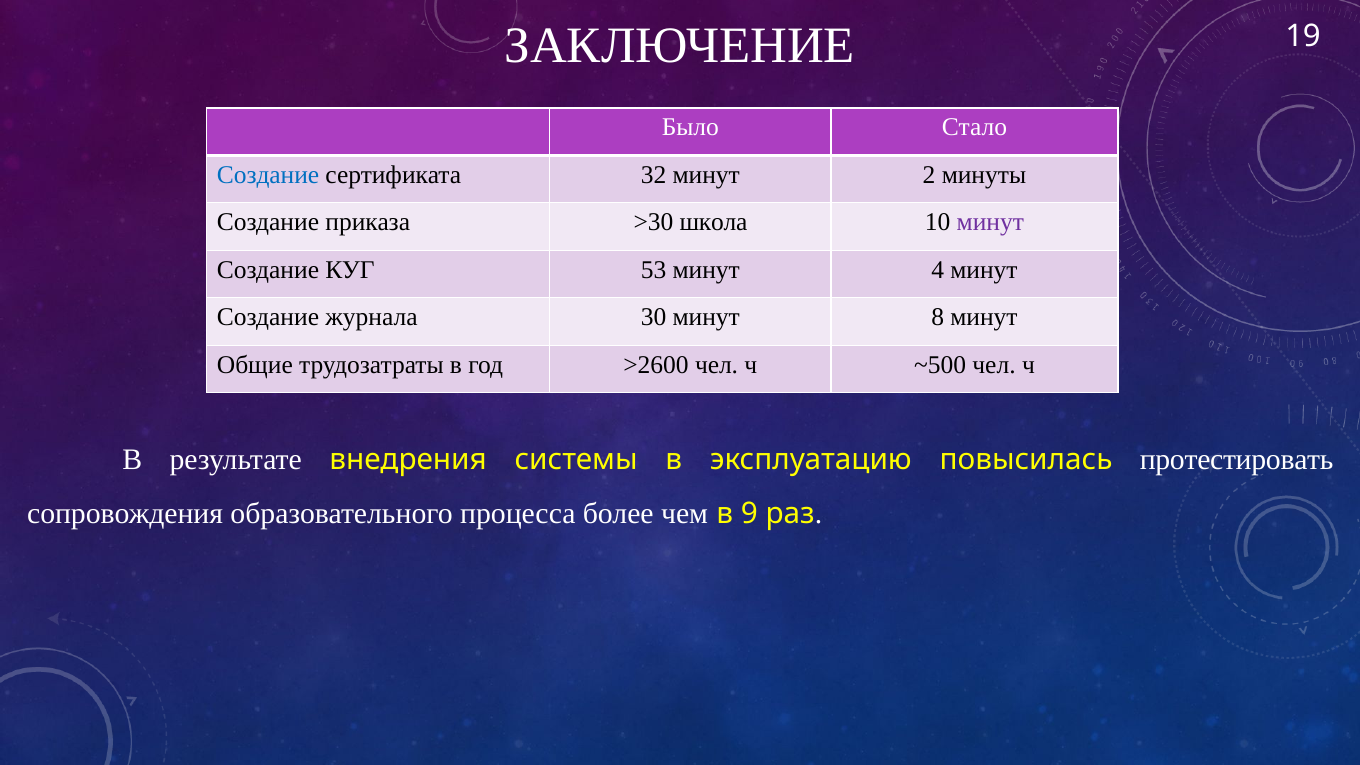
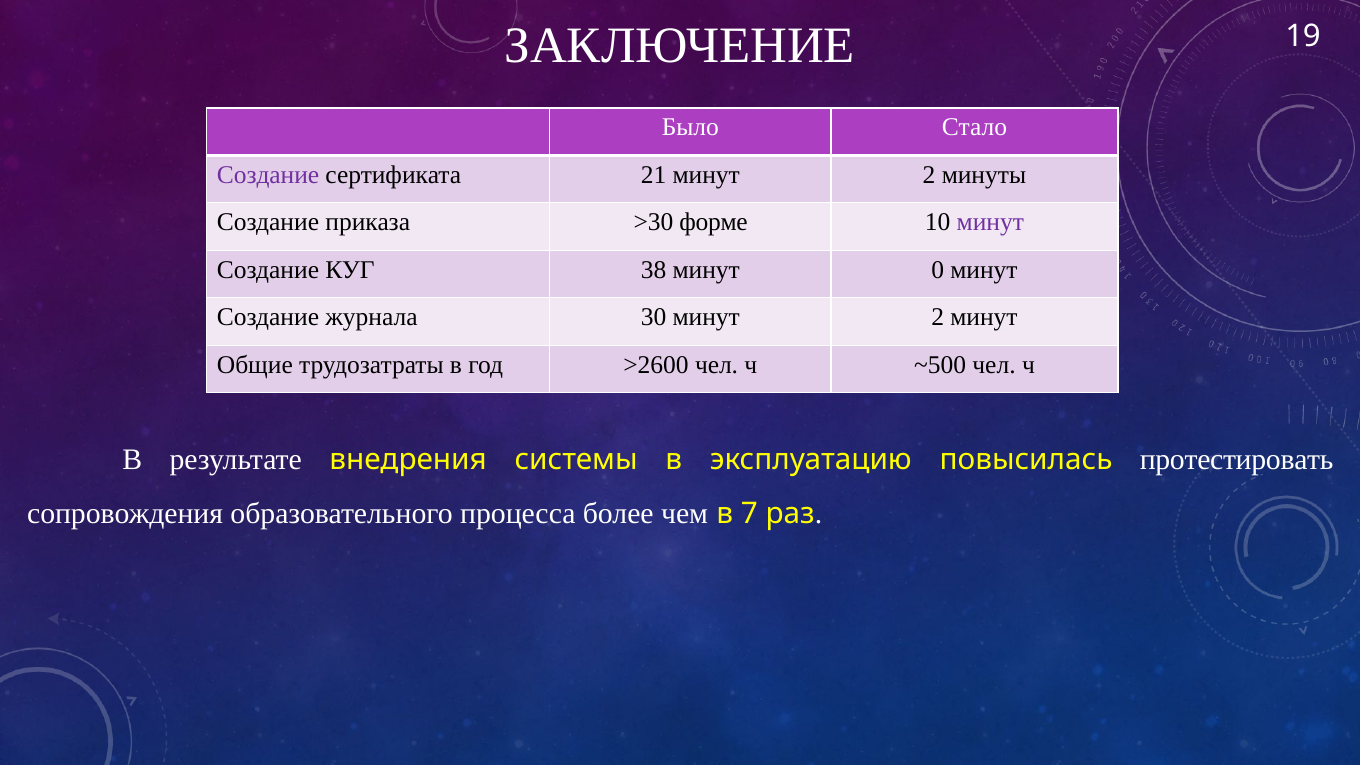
Создание colour: blue -> purple (268, 175)
32: 32 -> 21 (654, 175)
школа: школа -> форме (713, 222)
53: 53 -> 38 (654, 270)
4: 4 -> 0 (938, 270)
30 минут 8: 8 -> 2 (938, 317)
9: 9 -> 7 (749, 513)
